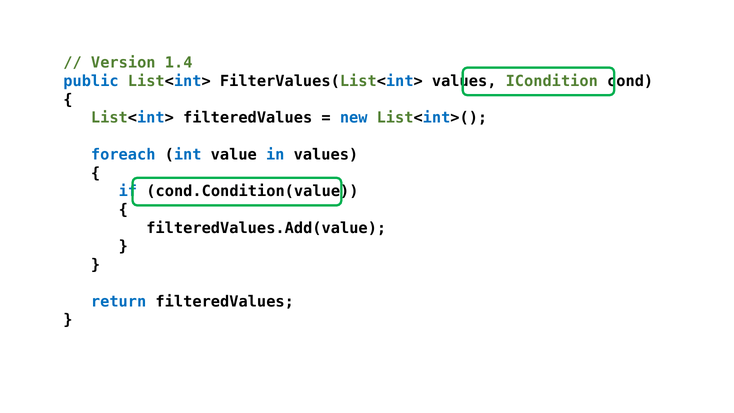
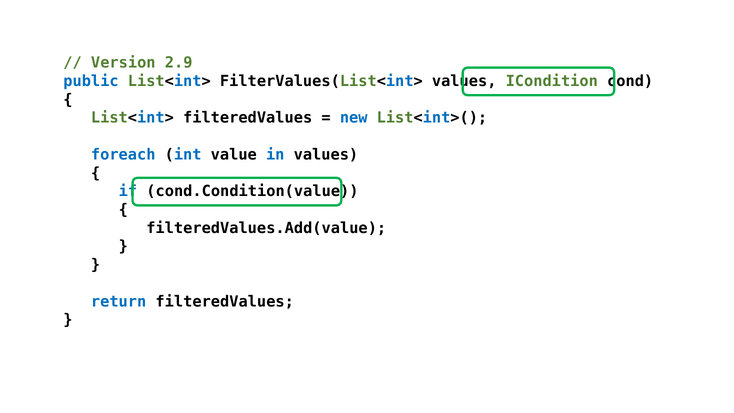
1.4: 1.4 -> 2.9 (179, 63)
